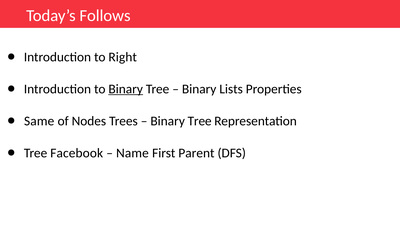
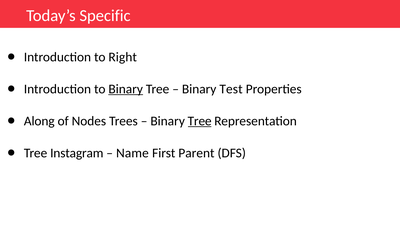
Follows: Follows -> Specific (105, 16)
Lists: Lists -> Test (231, 89)
Same: Same -> Along (39, 121)
Tree underline: none -> present (200, 121)
Facebook: Facebook -> Instagram (77, 153)
